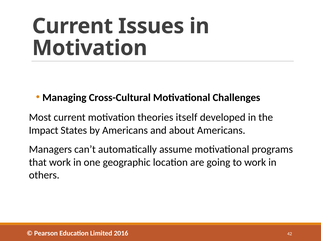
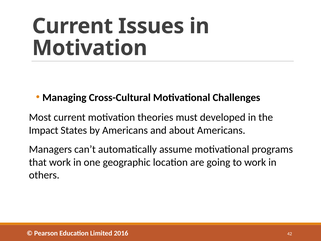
itself: itself -> must (187, 117)
